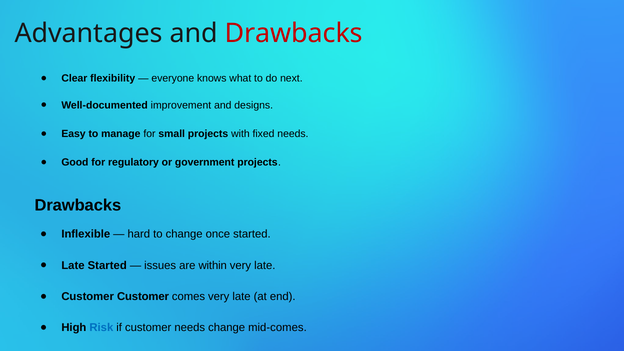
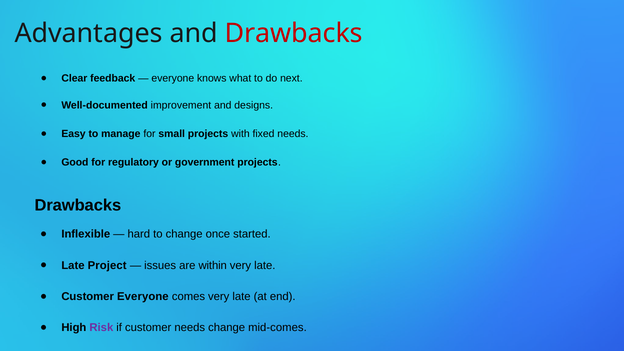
flexibility: flexibility -> feedback (113, 78)
Late Started: Started -> Project (107, 265)
Customer Customer: Customer -> Everyone (143, 296)
Risk colour: blue -> purple (101, 328)
